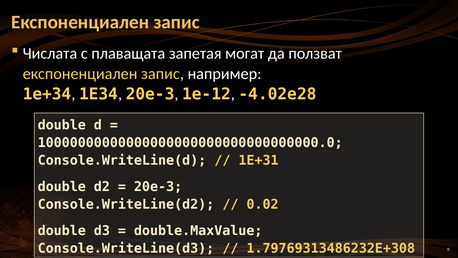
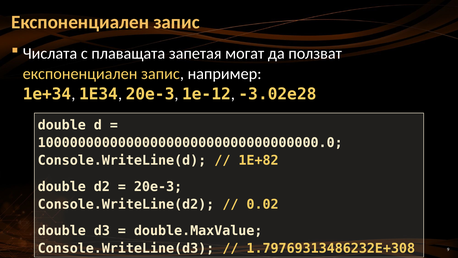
-4.02e28: -4.02e28 -> -3.02e28 (278, 94)
1E+31: 1E+31 -> 1E+82 (259, 160)
